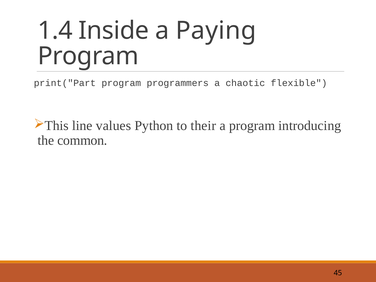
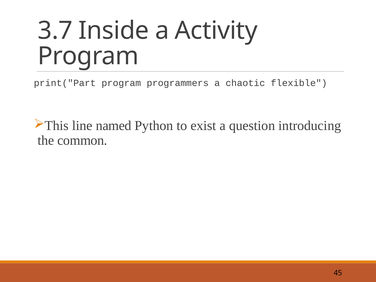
1.4: 1.4 -> 3.7 (55, 31)
Paying: Paying -> Activity (216, 31)
values: values -> named (114, 126)
their: their -> exist (203, 126)
a program: program -> question (252, 126)
